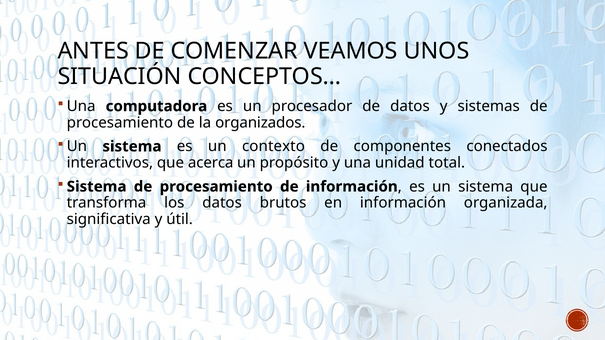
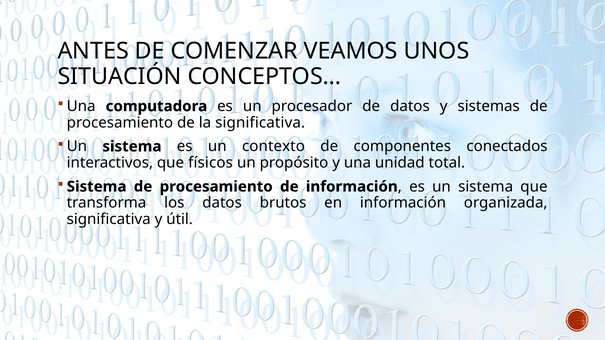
la organizados: organizados -> significativa (260, 123)
acerca: acerca -> físicos (211, 163)
